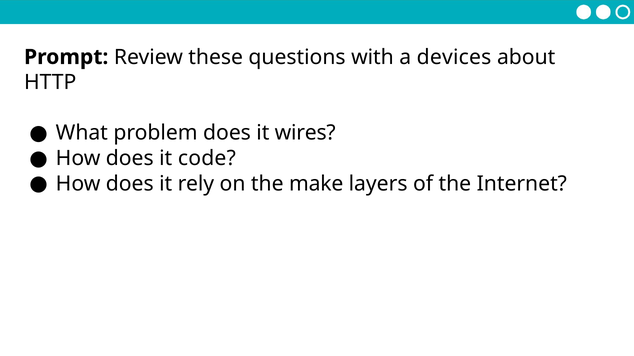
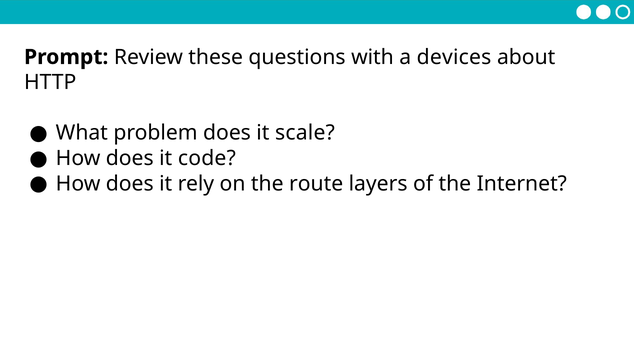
wires: wires -> scale (305, 133)
make: make -> route (316, 184)
